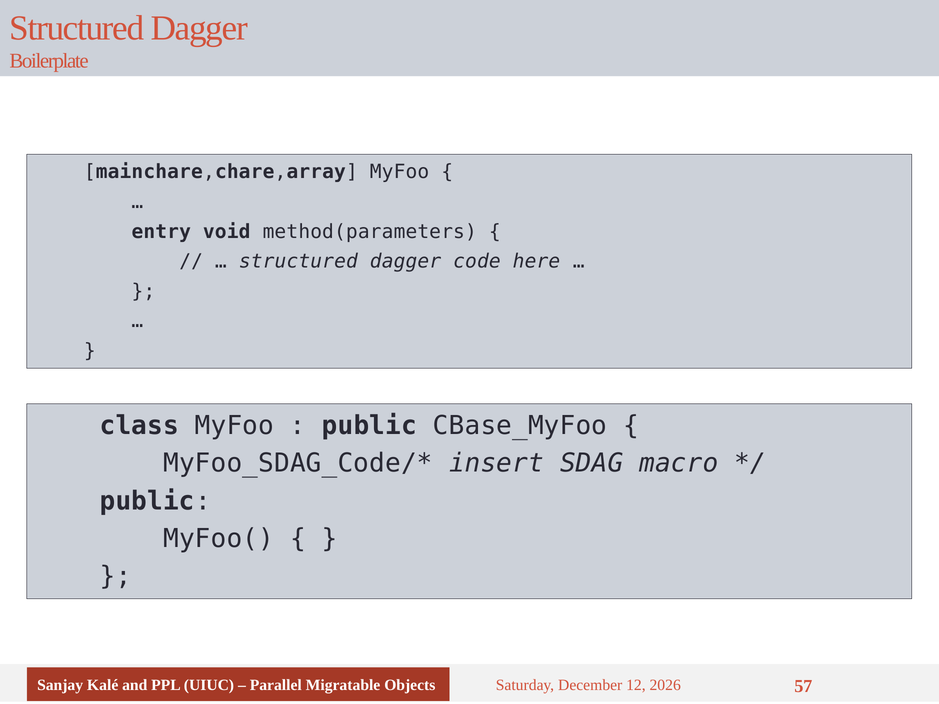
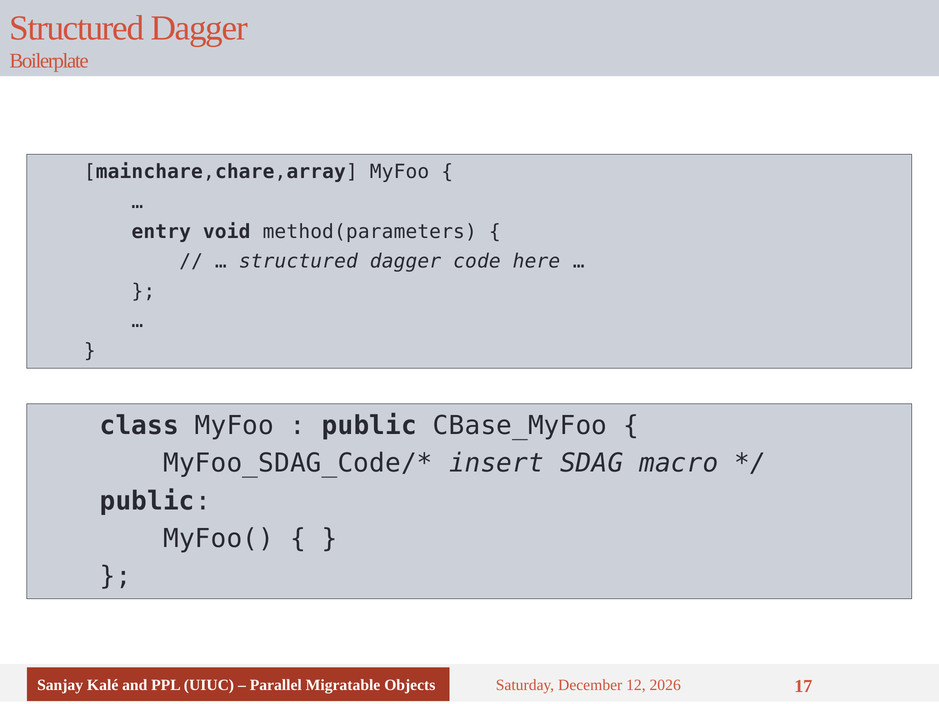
57: 57 -> 17 (803, 686)
